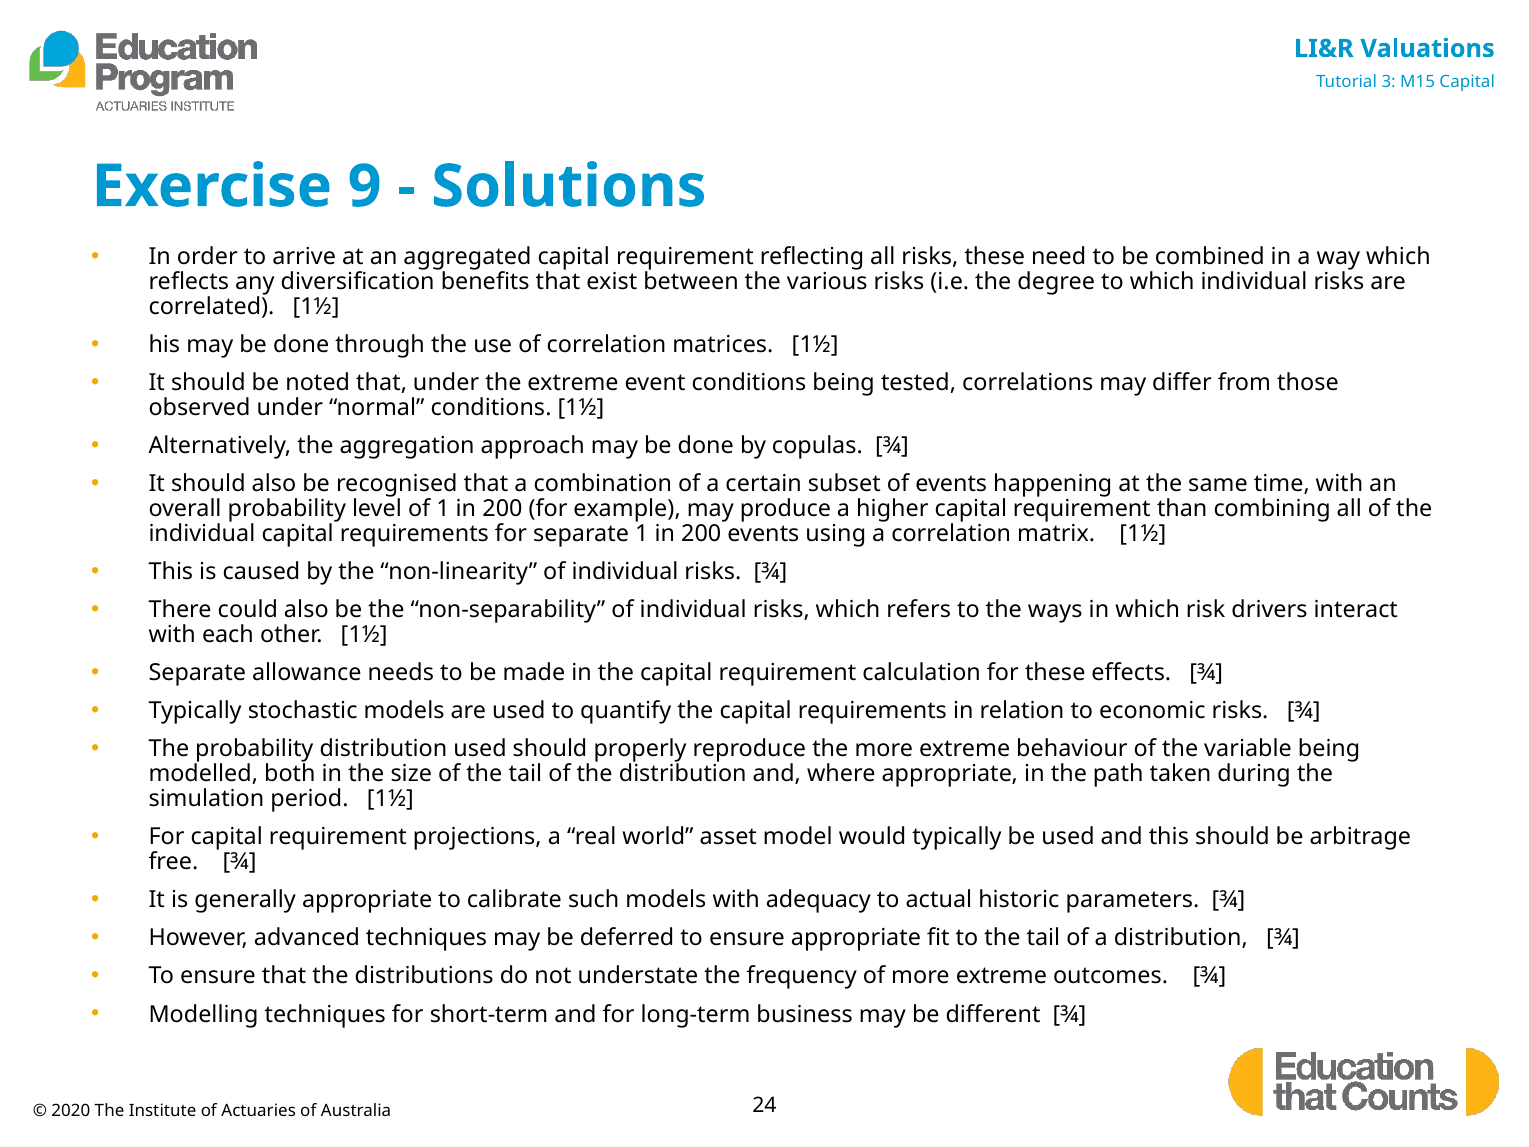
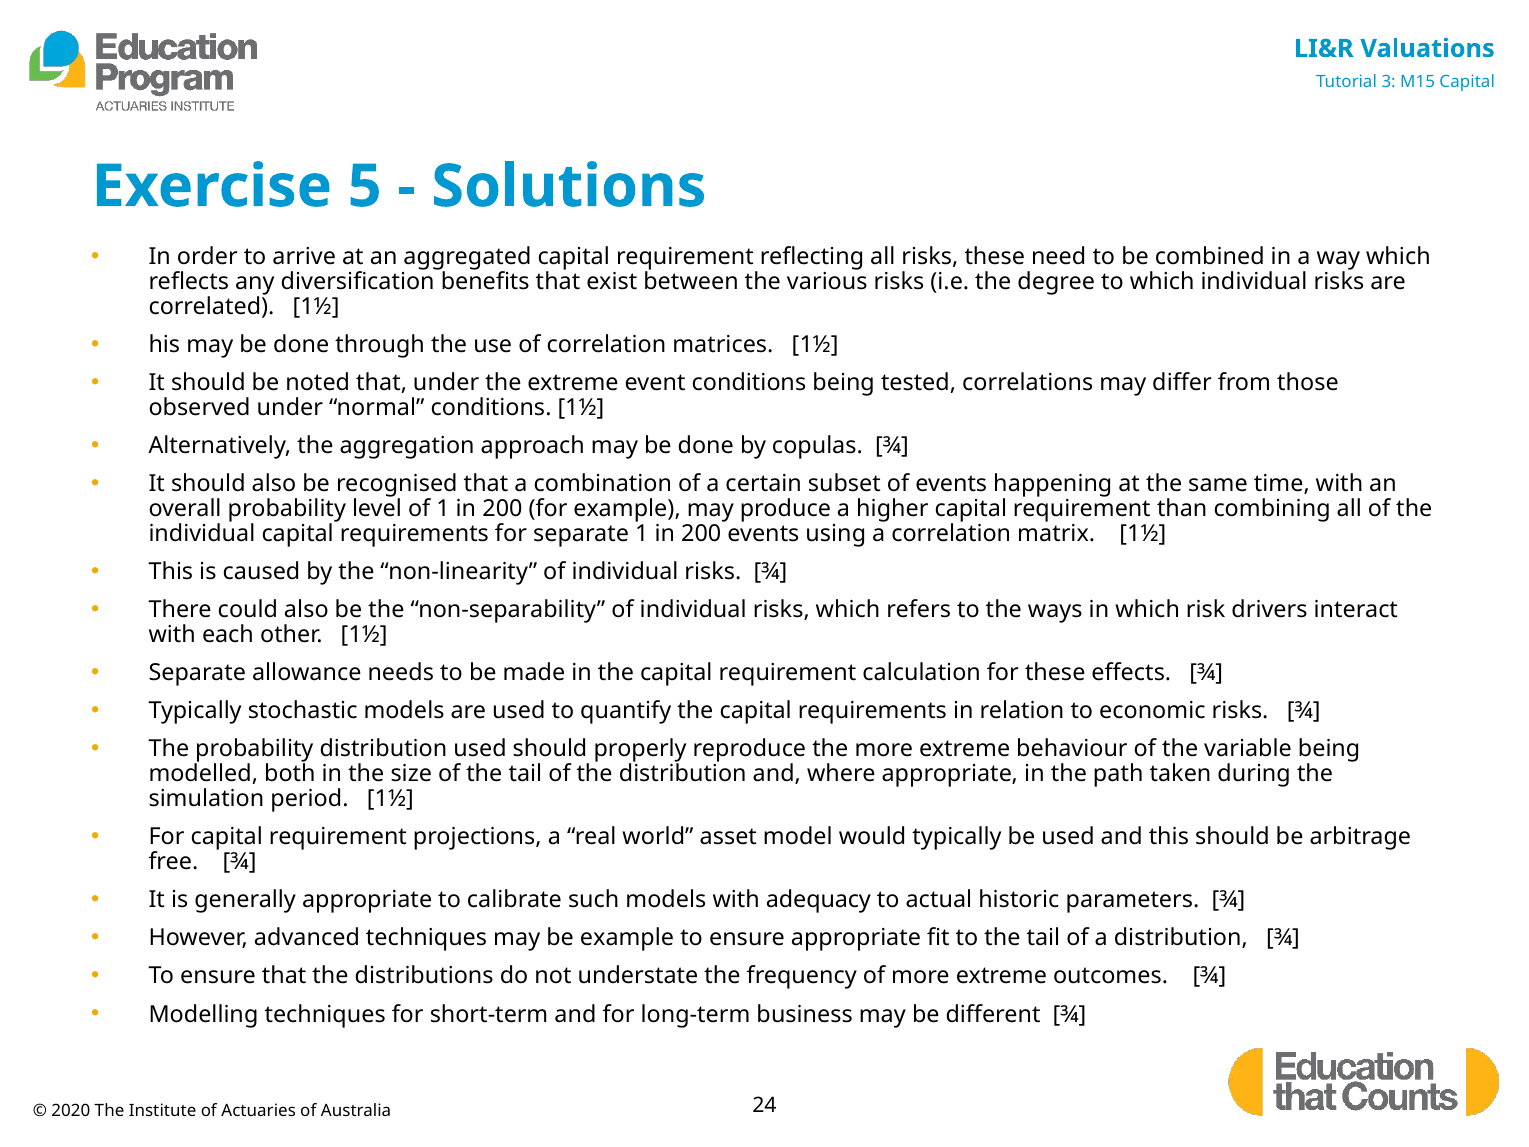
9: 9 -> 5 (365, 187)
be deferred: deferred -> example (627, 938)
